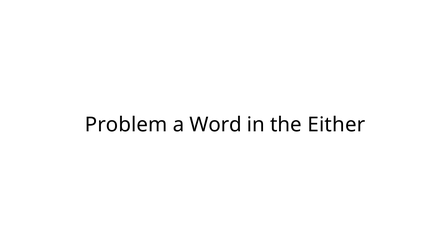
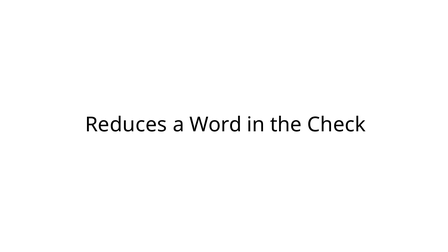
Problem: Problem -> Reduces (126, 125)
Either: Either -> Check (336, 125)
